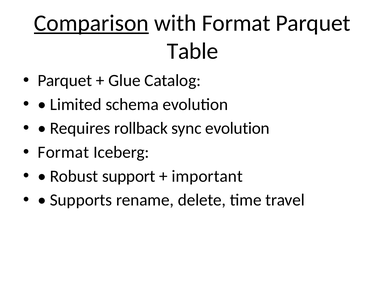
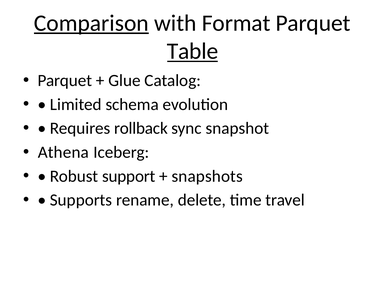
Table underline: none -> present (193, 51)
sync evolution: evolution -> snapshot (237, 129)
Format: Format -> Athena (63, 153)
important: important -> snapshots (207, 177)
